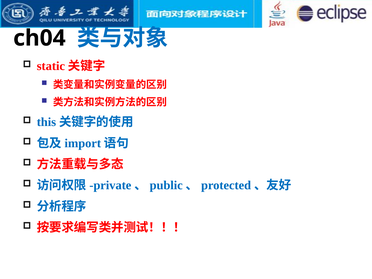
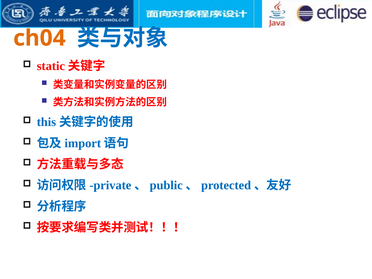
ch04 colour: black -> orange (39, 38)
